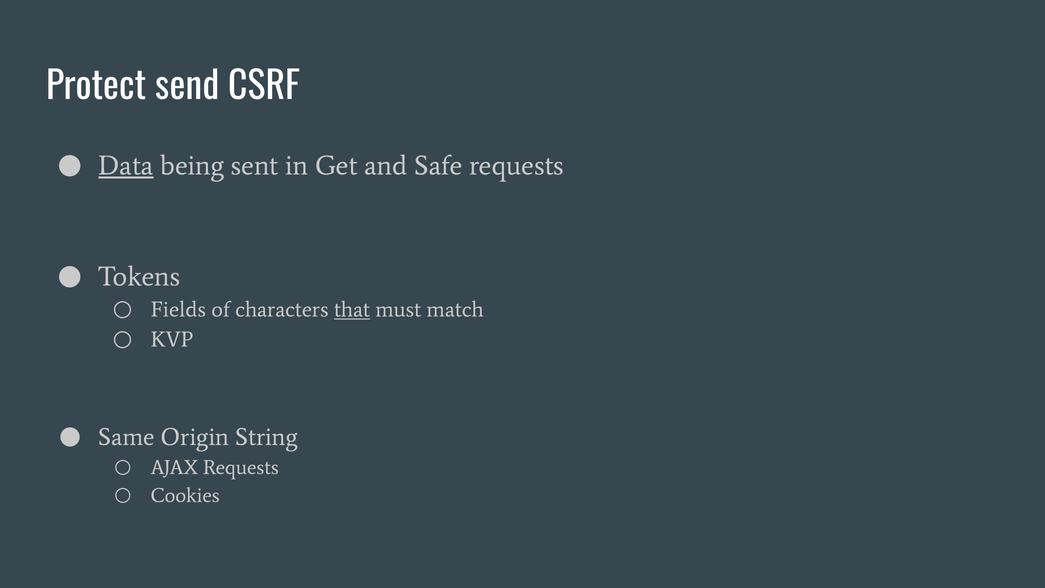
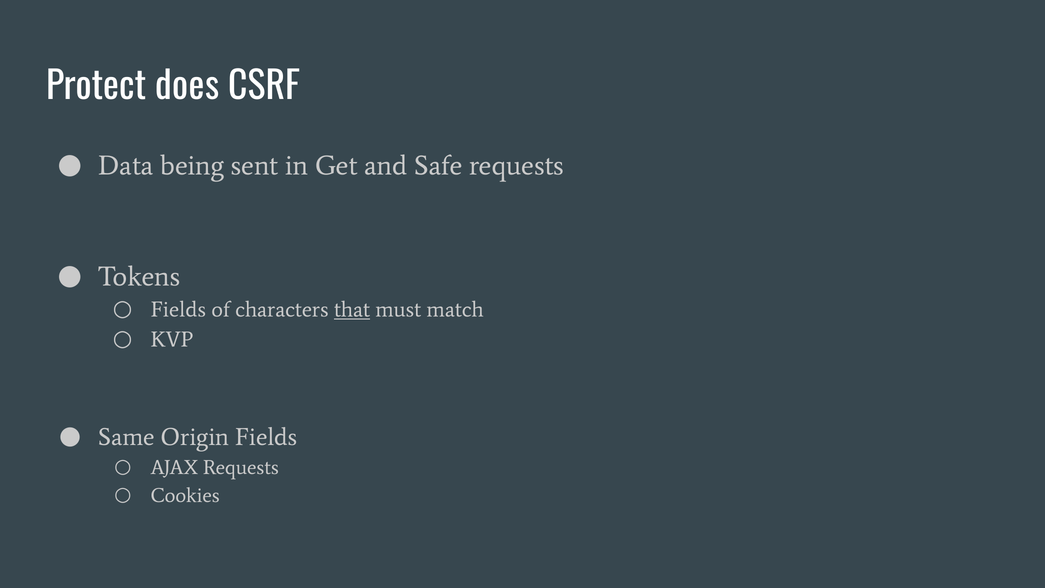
send: send -> does (187, 87)
Data underline: present -> none (126, 166)
Origin String: String -> Fields (266, 437)
